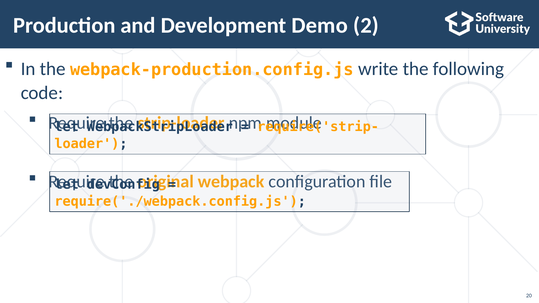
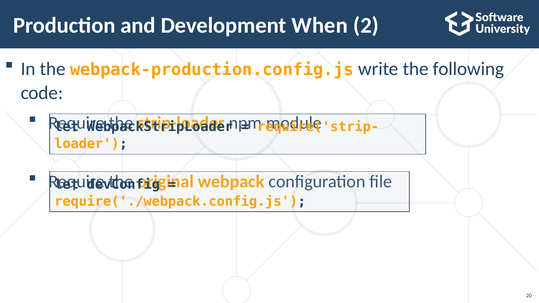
Demo: Demo -> When (320, 26)
